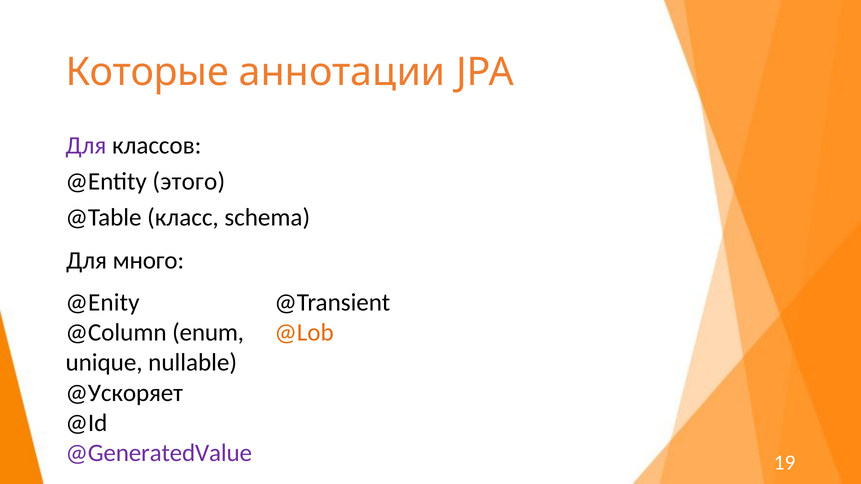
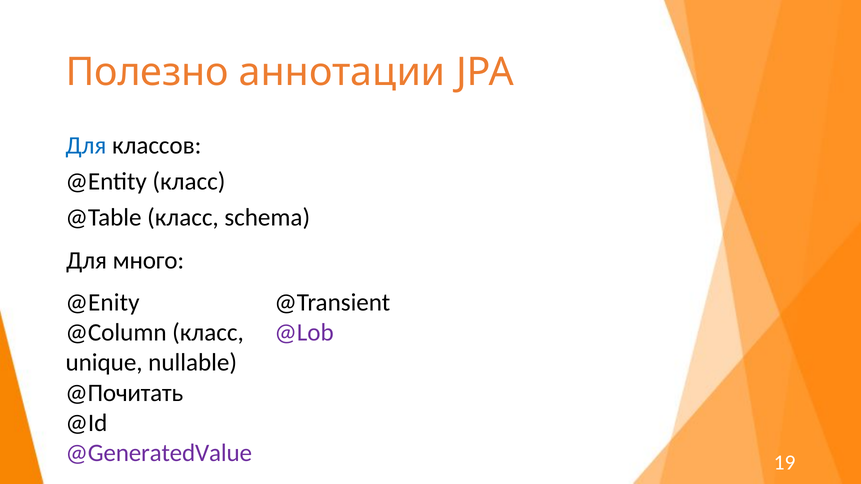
Которые: Которые -> Полезно (147, 72)
Для colour: purple -> blue (86, 145)
@Entity этого: этого -> класс (189, 182)
@Column enum: enum -> класс (208, 333)
@Lob colour: orange -> purple (304, 333)
@Ускоряет: @Ускоряет -> @Почитать (124, 393)
